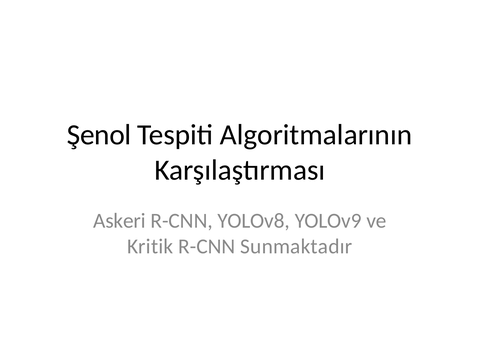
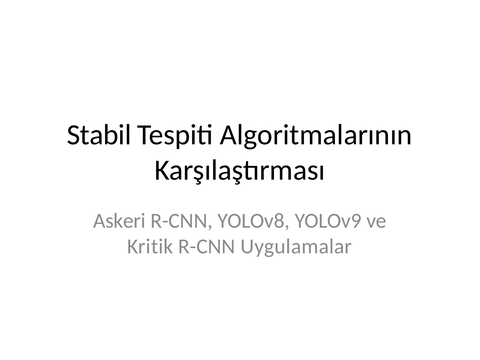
Şenol: Şenol -> Stabil (99, 135)
Sunmaktadır: Sunmaktadır -> Uygulamalar (296, 246)
